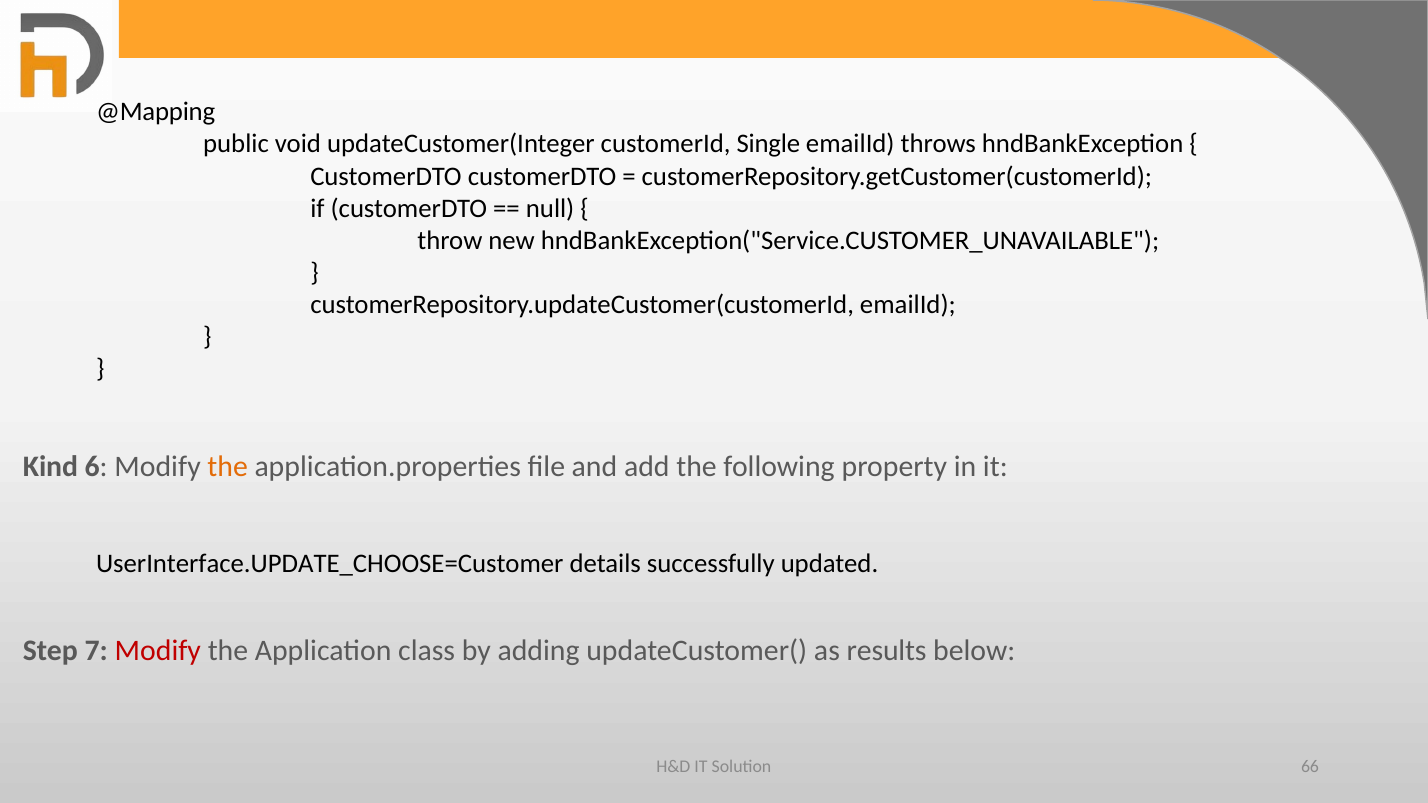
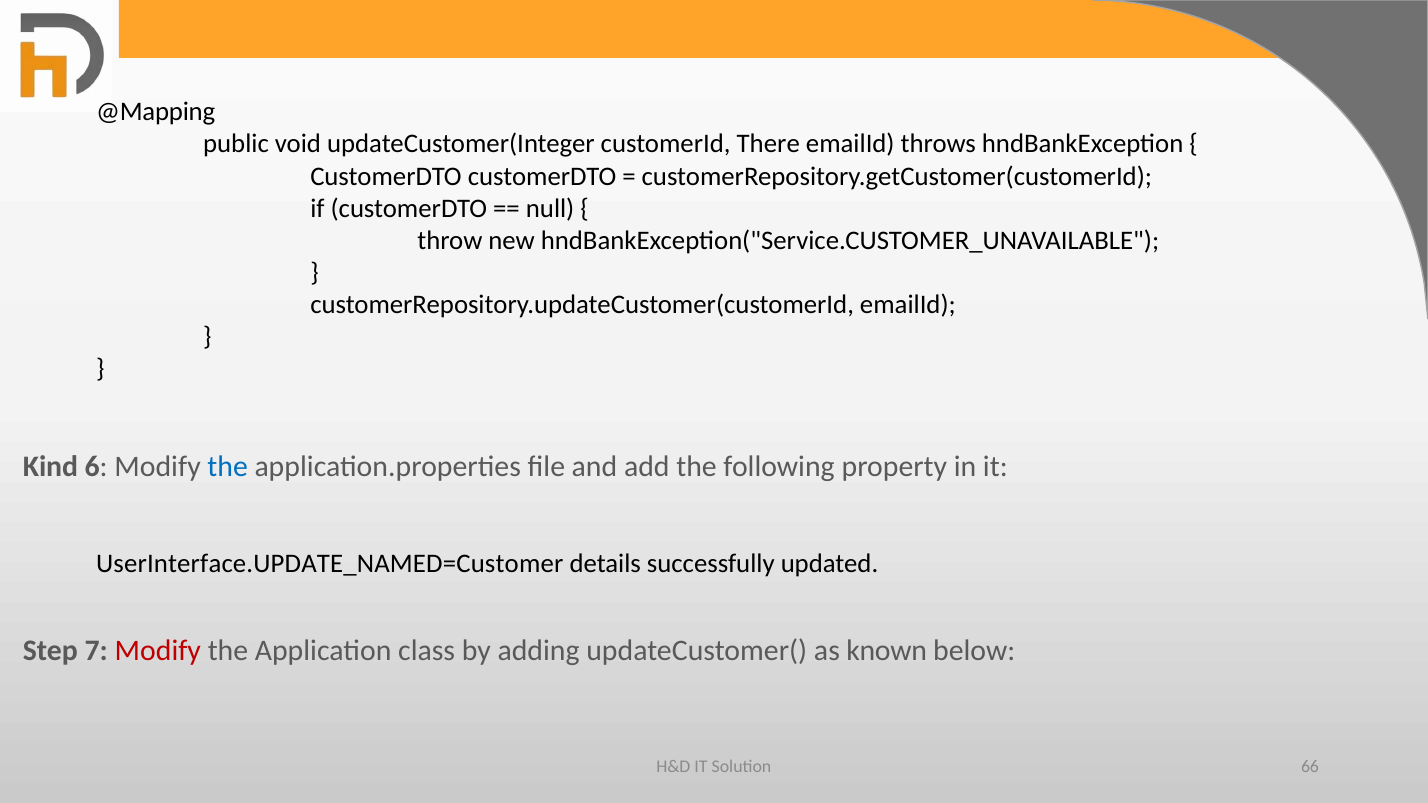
Single: Single -> There (768, 144)
the colour: orange -> blue (228, 467)
UserInterface.UPDATE_CHOOSE=Customer: UserInterface.UPDATE_CHOOSE=Customer -> UserInterface.UPDATE_NAMED=Customer (330, 564)
results: results -> known (887, 651)
